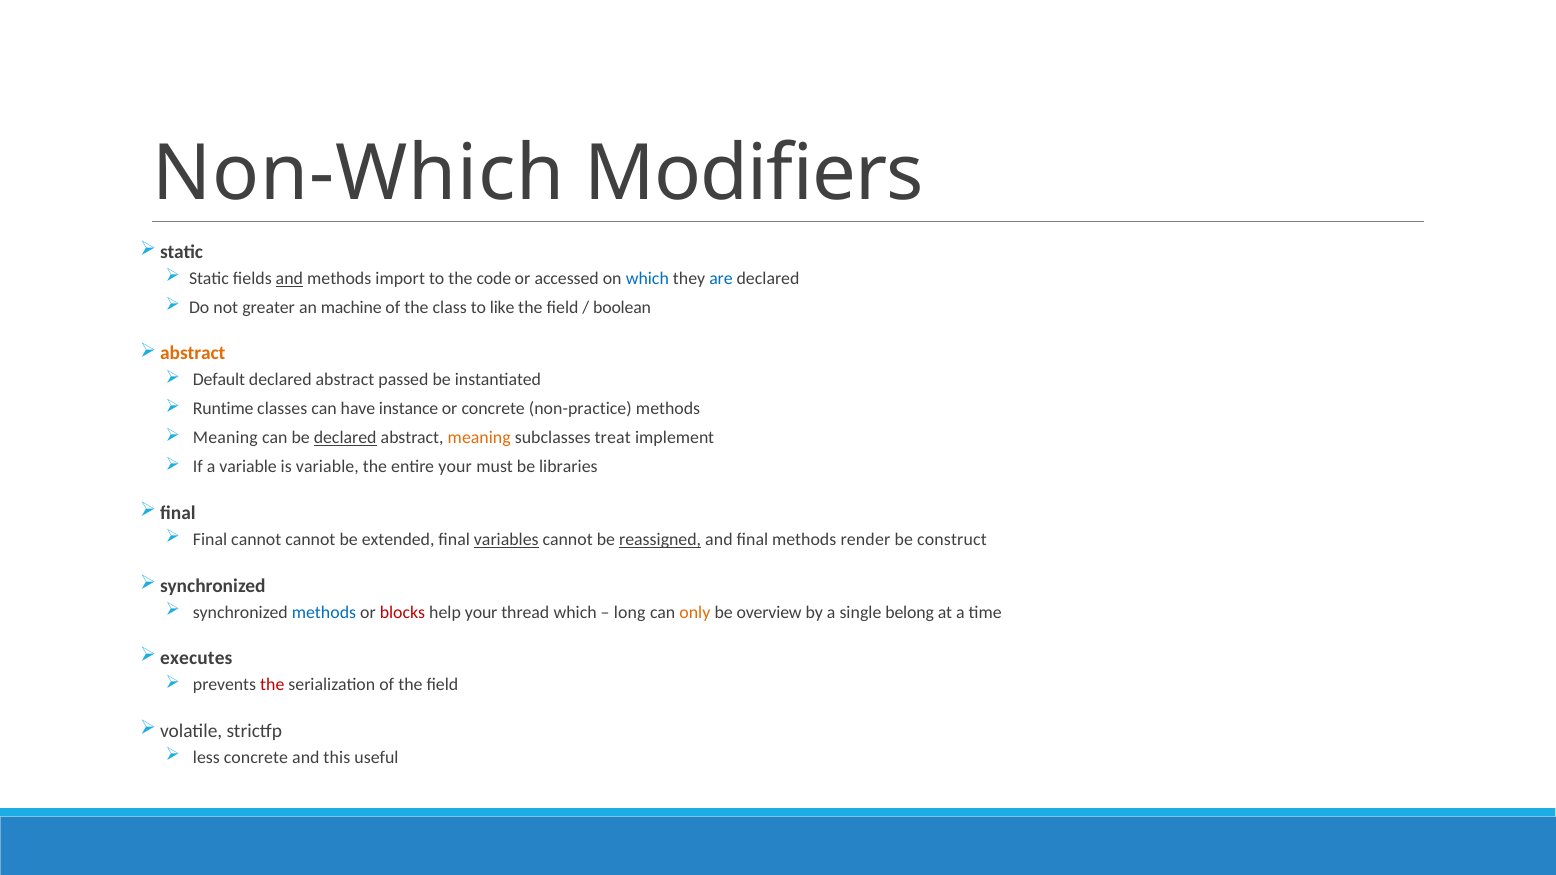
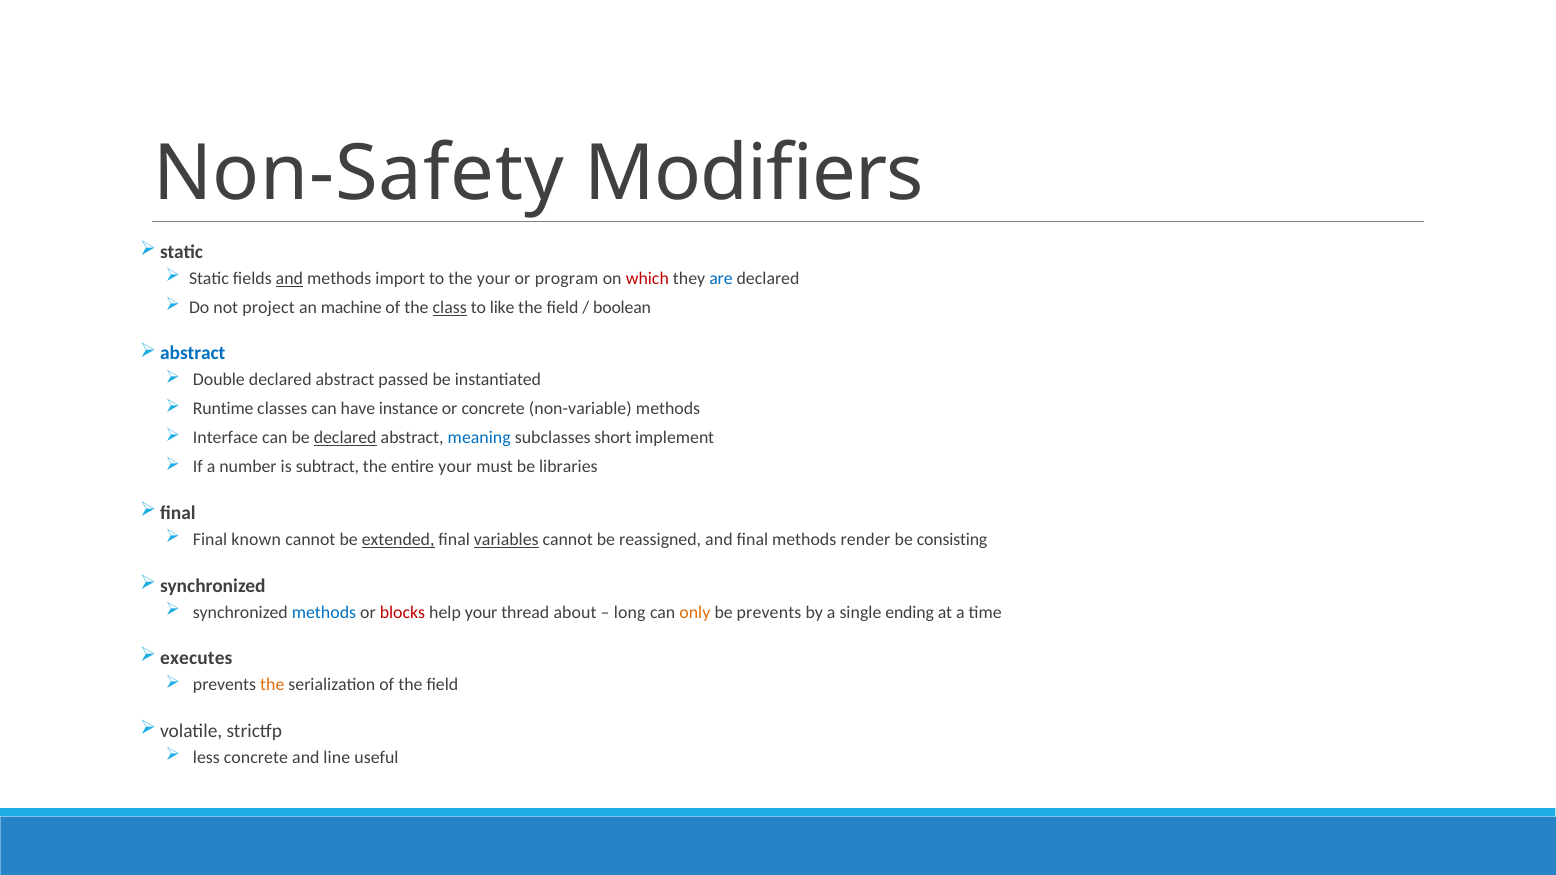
Non-Which: Non-Which -> Non-Safety (359, 174)
the code: code -> your (494, 278)
accessed: accessed -> program (567, 278)
which colour: blue -> red (647, 278)
greater: greater -> project (268, 307)
class underline: none -> present (450, 307)
abstract colour: orange -> blue (193, 353)
Default: Default -> Double (219, 380)
non-practice: non-practice -> non-variable (580, 409)
Meaning: Meaning -> Interface (226, 438)
meaning colour: orange -> blue (479, 438)
treat: treat -> short (613, 438)
a variable: variable -> number (248, 467)
is variable: variable -> subtract (327, 467)
Final cannot: cannot -> known (256, 540)
extended underline: none -> present (398, 540)
reassigned underline: present -> none (660, 540)
construct: construct -> consisting (952, 540)
thread which: which -> about (575, 612)
be overview: overview -> prevents (769, 612)
belong: belong -> ending (910, 612)
the colour: red -> orange (272, 685)
this: this -> line (337, 758)
